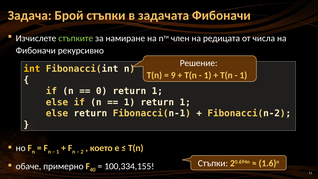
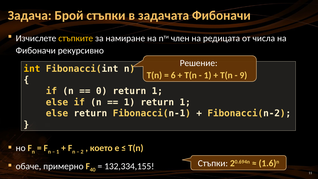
стъпките colour: light green -> yellow (76, 38)
9: 9 -> 6 (173, 75)
1: 1 -> 9 (243, 75)
100,334,155: 100,334,155 -> 132,334,155 (129, 166)
